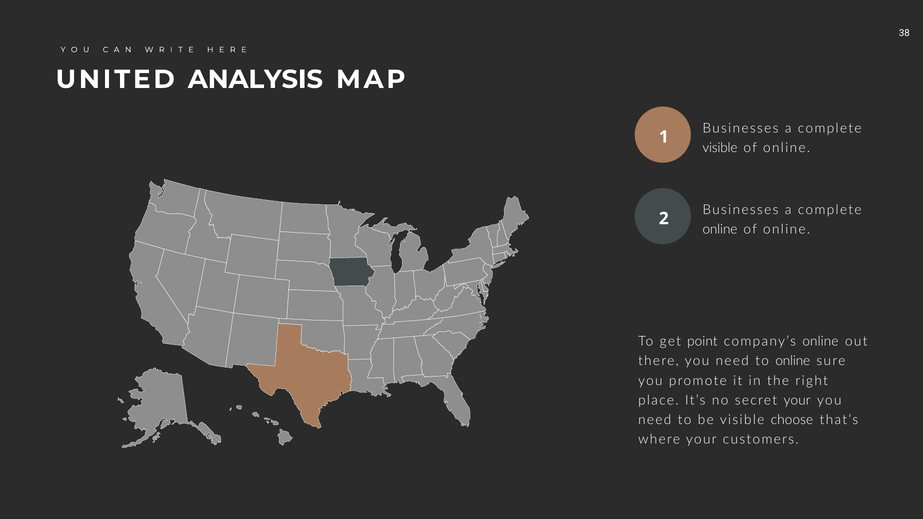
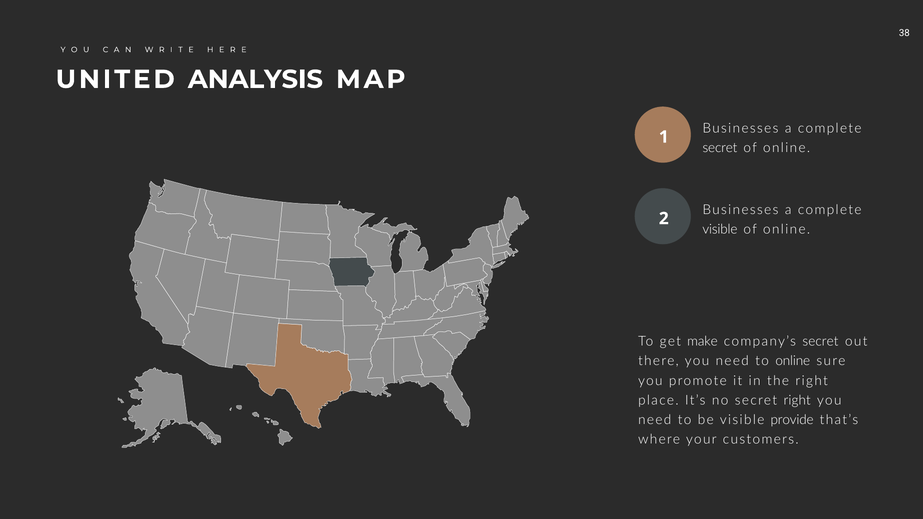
visible: visible -> secret (720, 148)
online: online -> visible (720, 230)
point: point -> make (702, 342)
company’s online: online -> secret (820, 342)
secret your: your -> right (797, 400)
choose: choose -> provide (792, 420)
